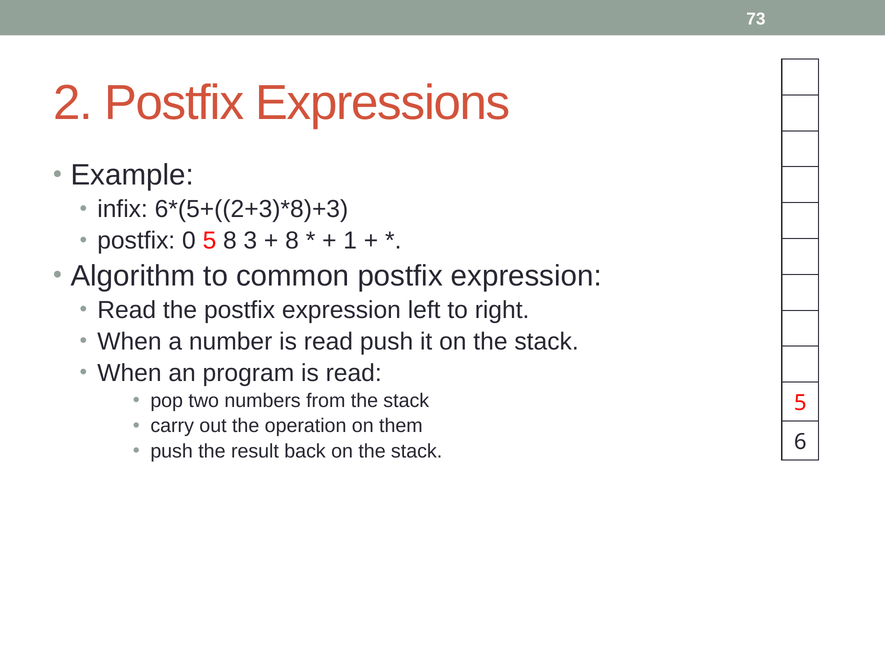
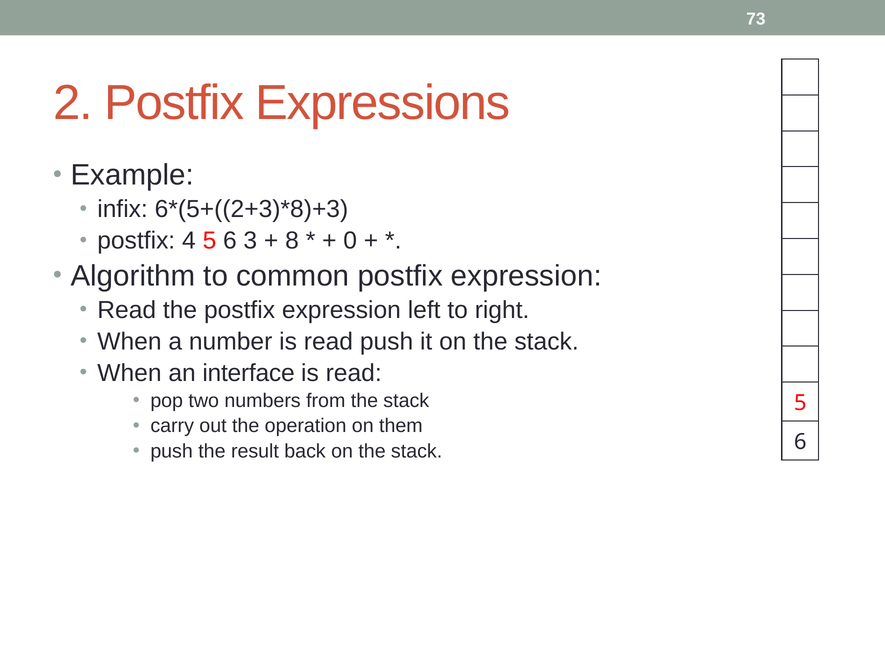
0: 0 -> 4 (189, 241)
8: 8 -> 6 (230, 241)
1: 1 -> 0 (350, 241)
program: program -> interface (249, 373)
